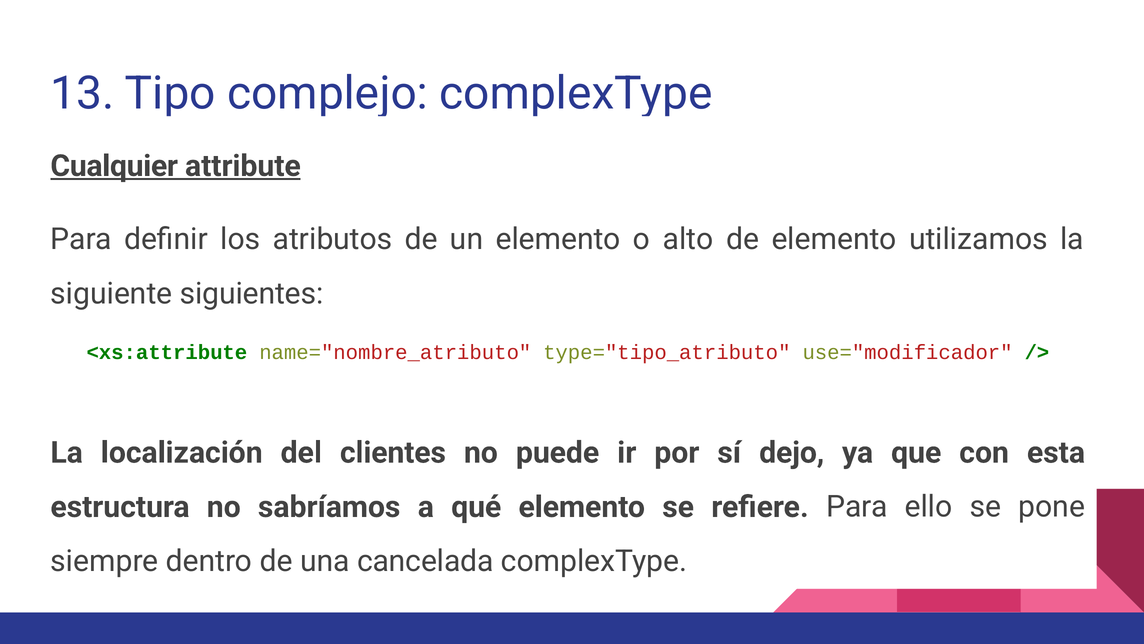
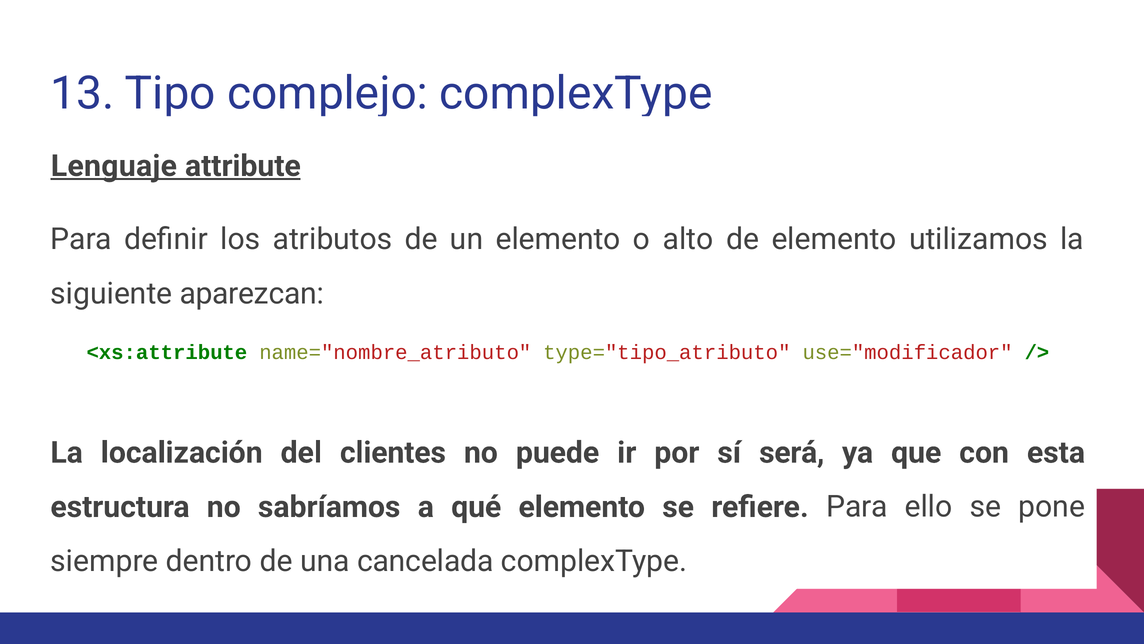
Cualquier: Cualquier -> Lenguaje (114, 166)
siguientes: siguientes -> aparezcan (252, 294)
dejo: dejo -> será (792, 452)
